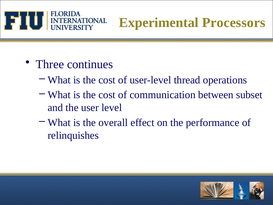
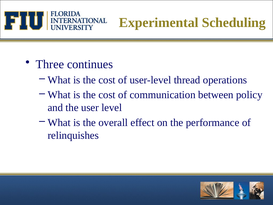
Processors: Processors -> Scheduling (234, 23)
subset: subset -> policy (249, 95)
